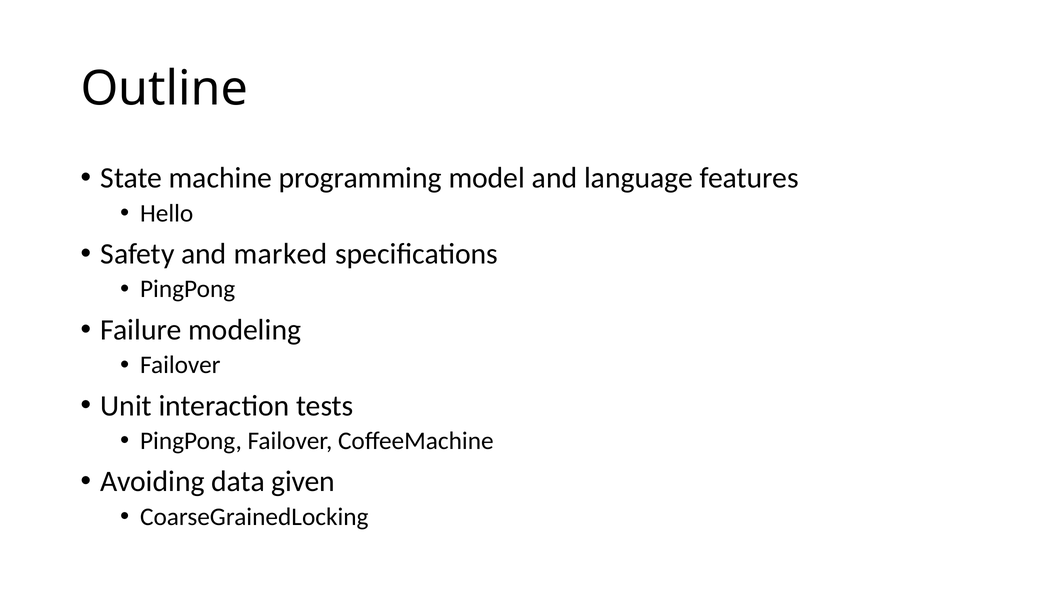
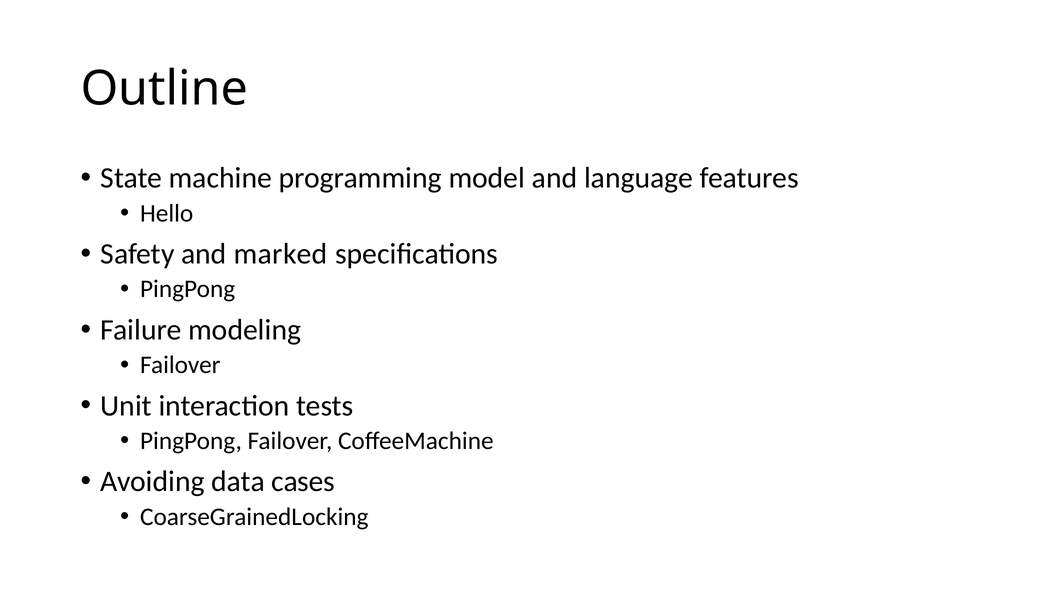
given: given -> cases (303, 482)
